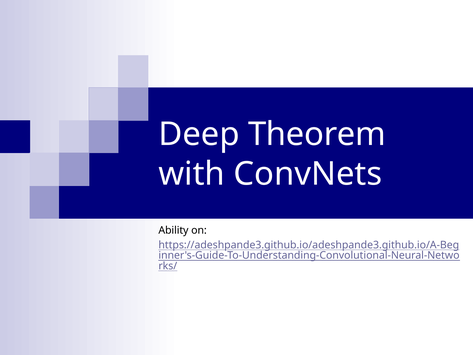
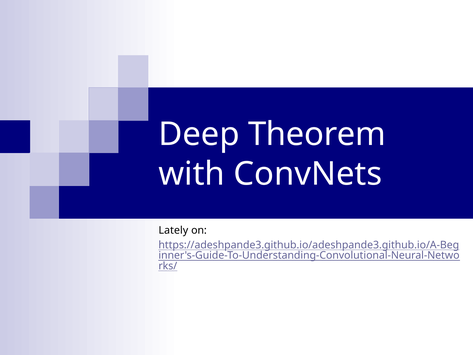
Ability: Ability -> Lately (173, 230)
